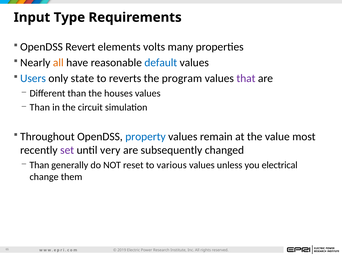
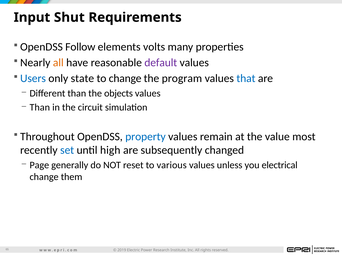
Type: Type -> Shut (69, 17)
Revert: Revert -> Follow (80, 47)
default colour: blue -> purple (161, 63)
to reverts: reverts -> change (125, 79)
that colour: purple -> blue (246, 79)
houses: houses -> objects (119, 93)
set colour: purple -> blue (67, 150)
very: very -> high (110, 150)
Than: Than -> Page (39, 165)
